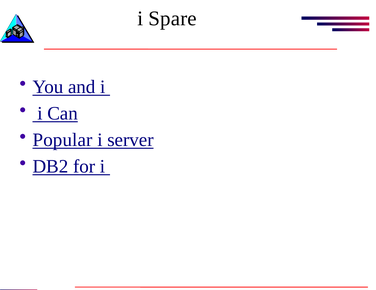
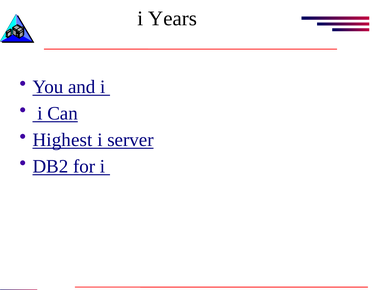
Spare: Spare -> Years (173, 19)
Popular: Popular -> Highest (62, 140)
